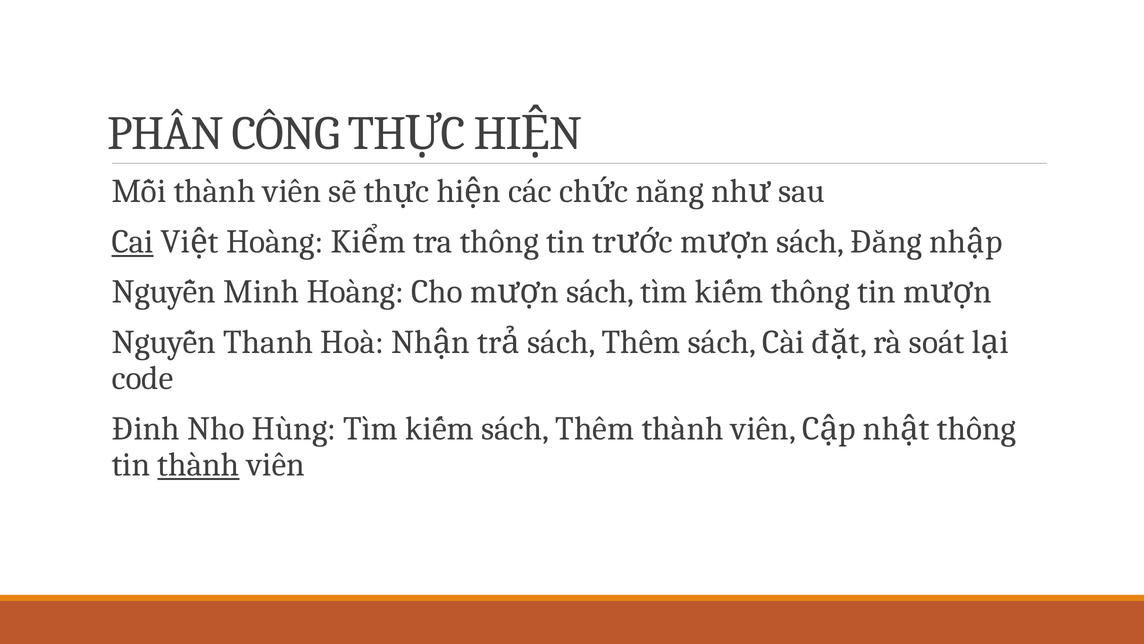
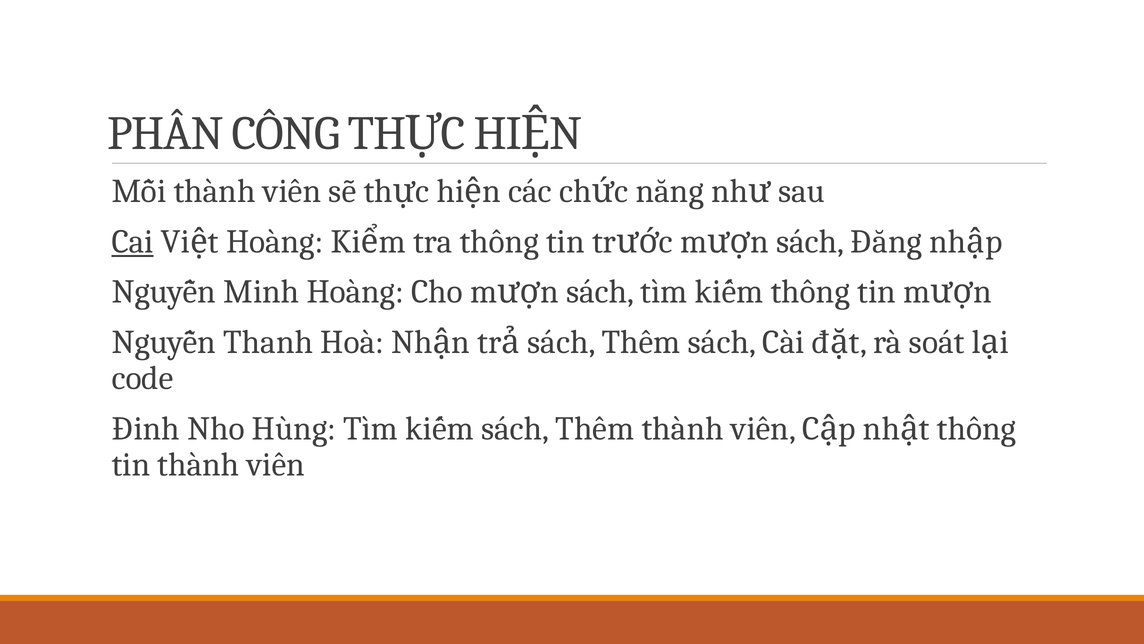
thành underline: present -> none (198, 464)
